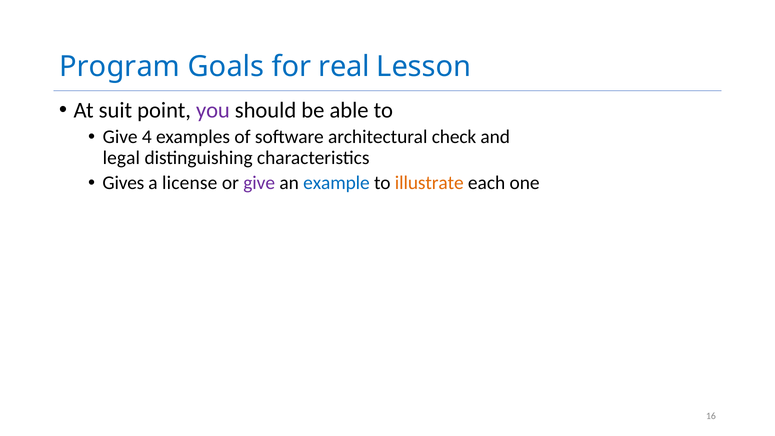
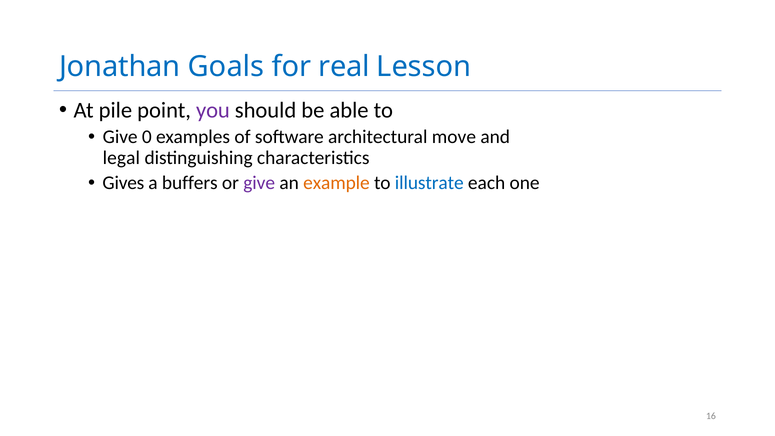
Program: Program -> Jonathan (120, 67)
suit: suit -> pile (115, 110)
4: 4 -> 0 (147, 137)
check: check -> move (454, 137)
license: license -> buffers (190, 183)
example colour: blue -> orange (336, 183)
illustrate colour: orange -> blue (429, 183)
